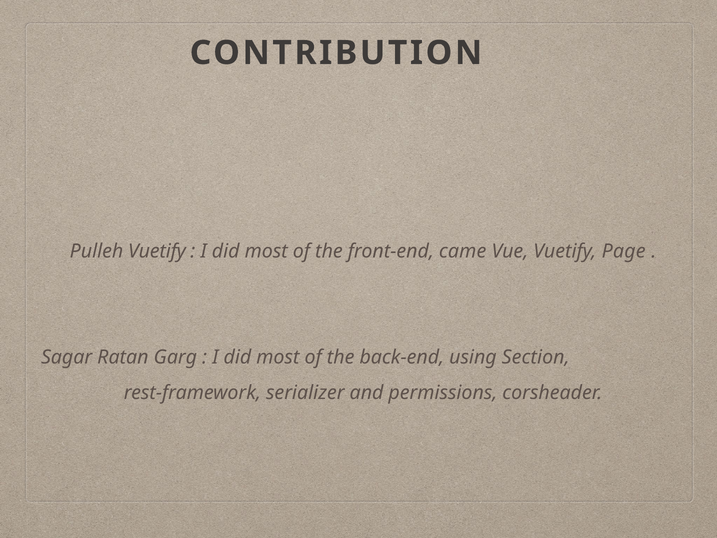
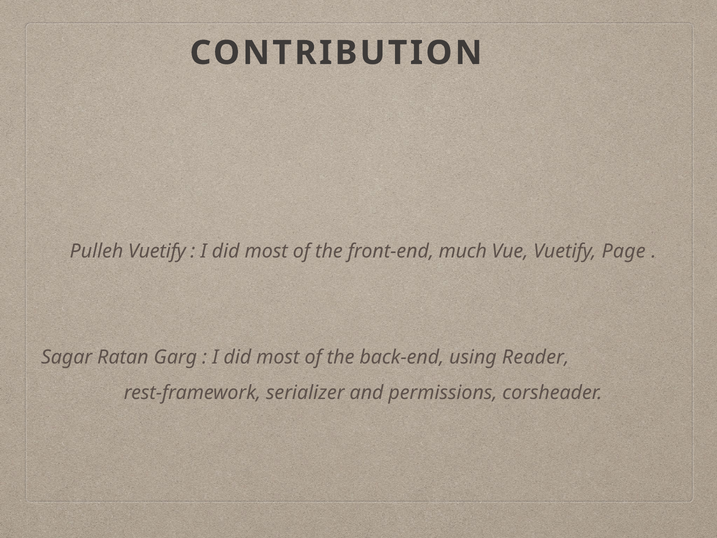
came: came -> much (463, 251)
Section: Section -> Reader (536, 357)
